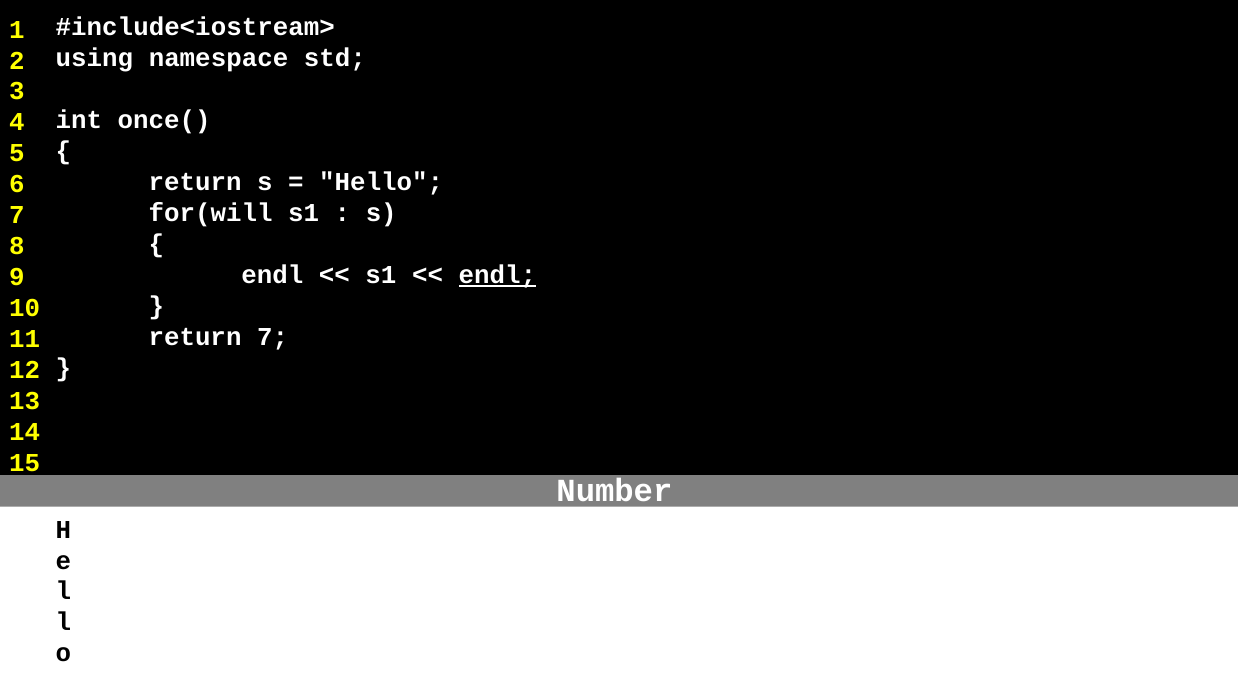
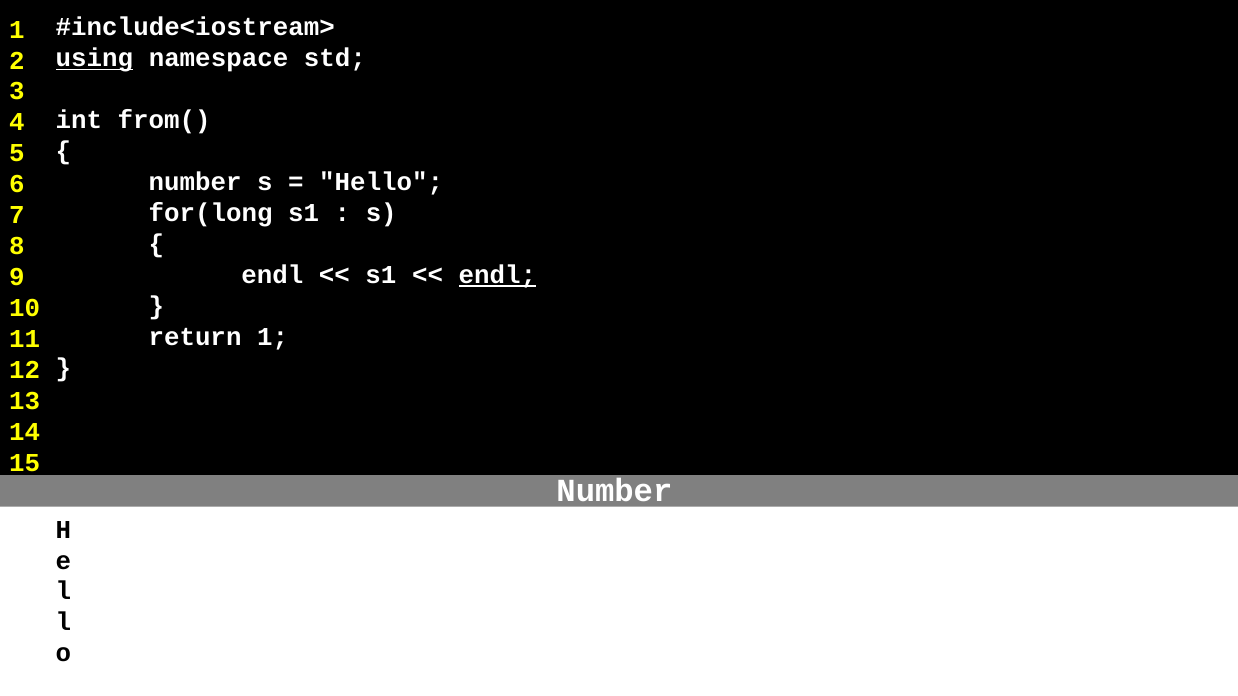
using underline: none -> present (94, 58)
once(: once( -> from( (164, 120)
return: return -> number (195, 182)
for(will: for(will -> for(long (211, 213)
return 7: 7 -> 1 (273, 337)
